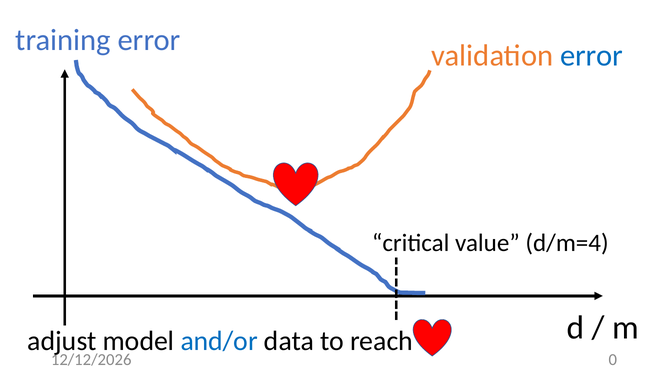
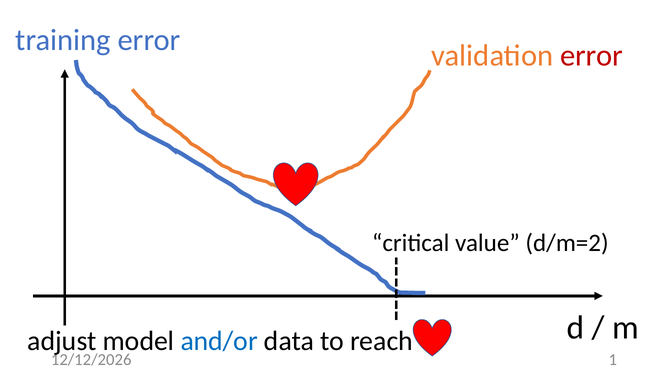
error colour: blue -> red (592, 56)
d/m=4: d/m=4 -> d/m=2 (567, 243)
0: 0 -> 1 (613, 359)
